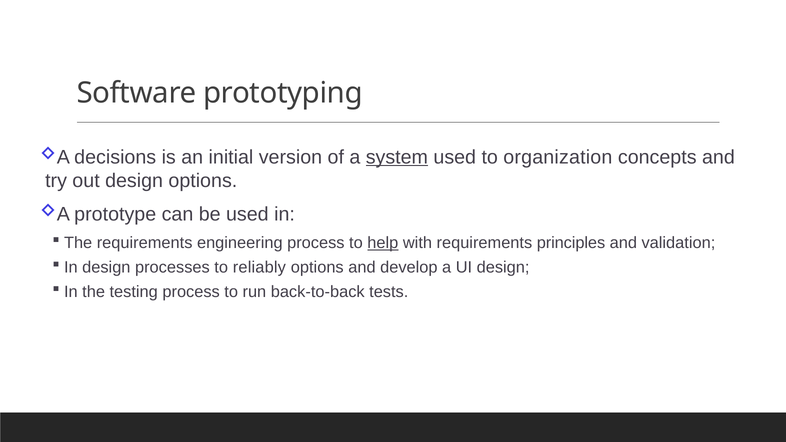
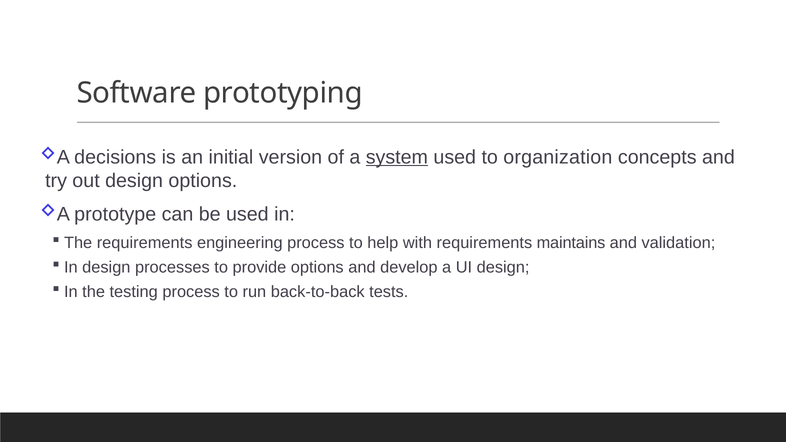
help underline: present -> none (383, 243)
principles: principles -> maintains (571, 243)
reliably: reliably -> provide (259, 267)
